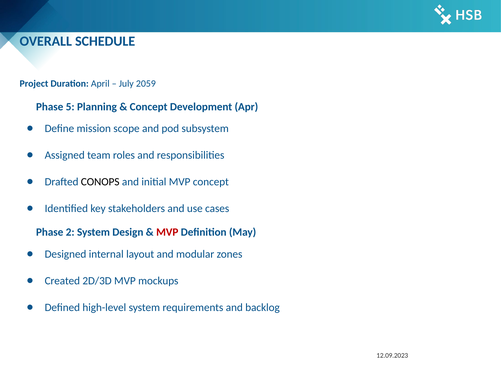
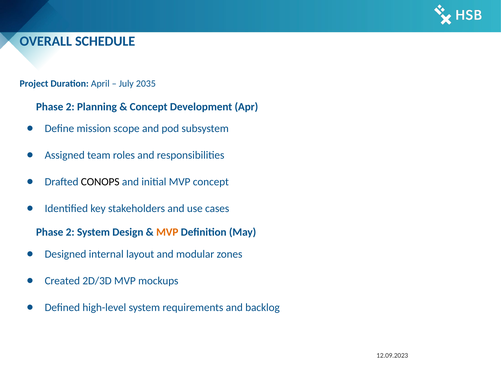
2059: 2059 -> 2035 (146, 84)
5: 5 -> 2 (70, 107)
MVP colour: red -> orange (167, 232)
